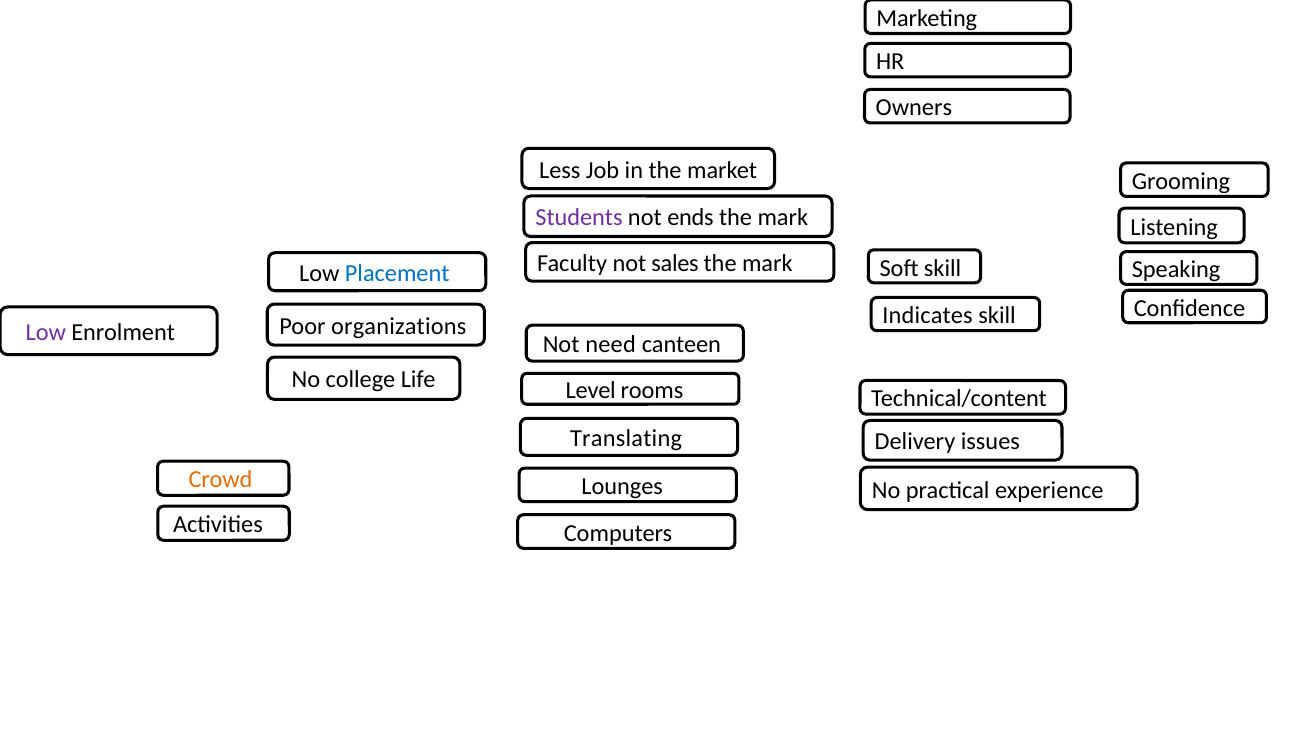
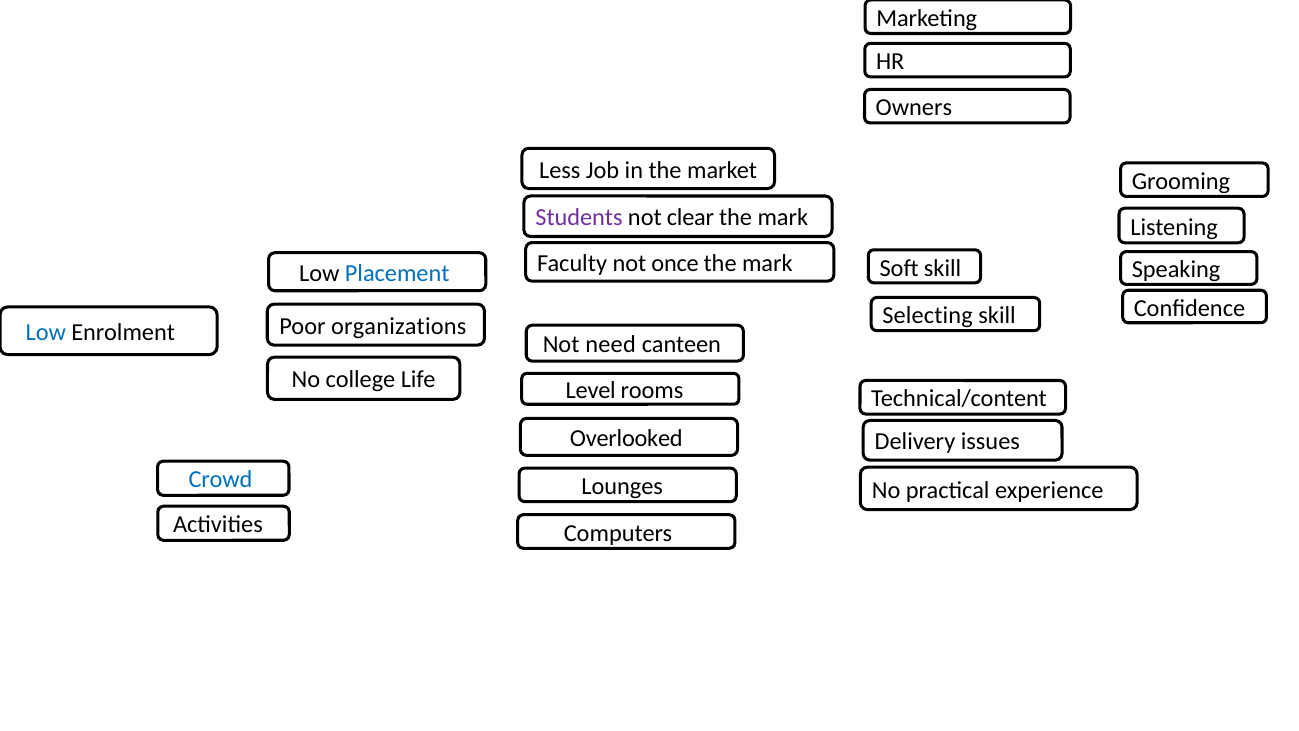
ends: ends -> clear (691, 218)
sales: sales -> once (675, 263)
Indicates: Indicates -> Selecting (928, 316)
Low colour: purple -> blue (46, 332)
Translating: Translating -> Overlooked (626, 438)
Crowd colour: orange -> blue (221, 480)
